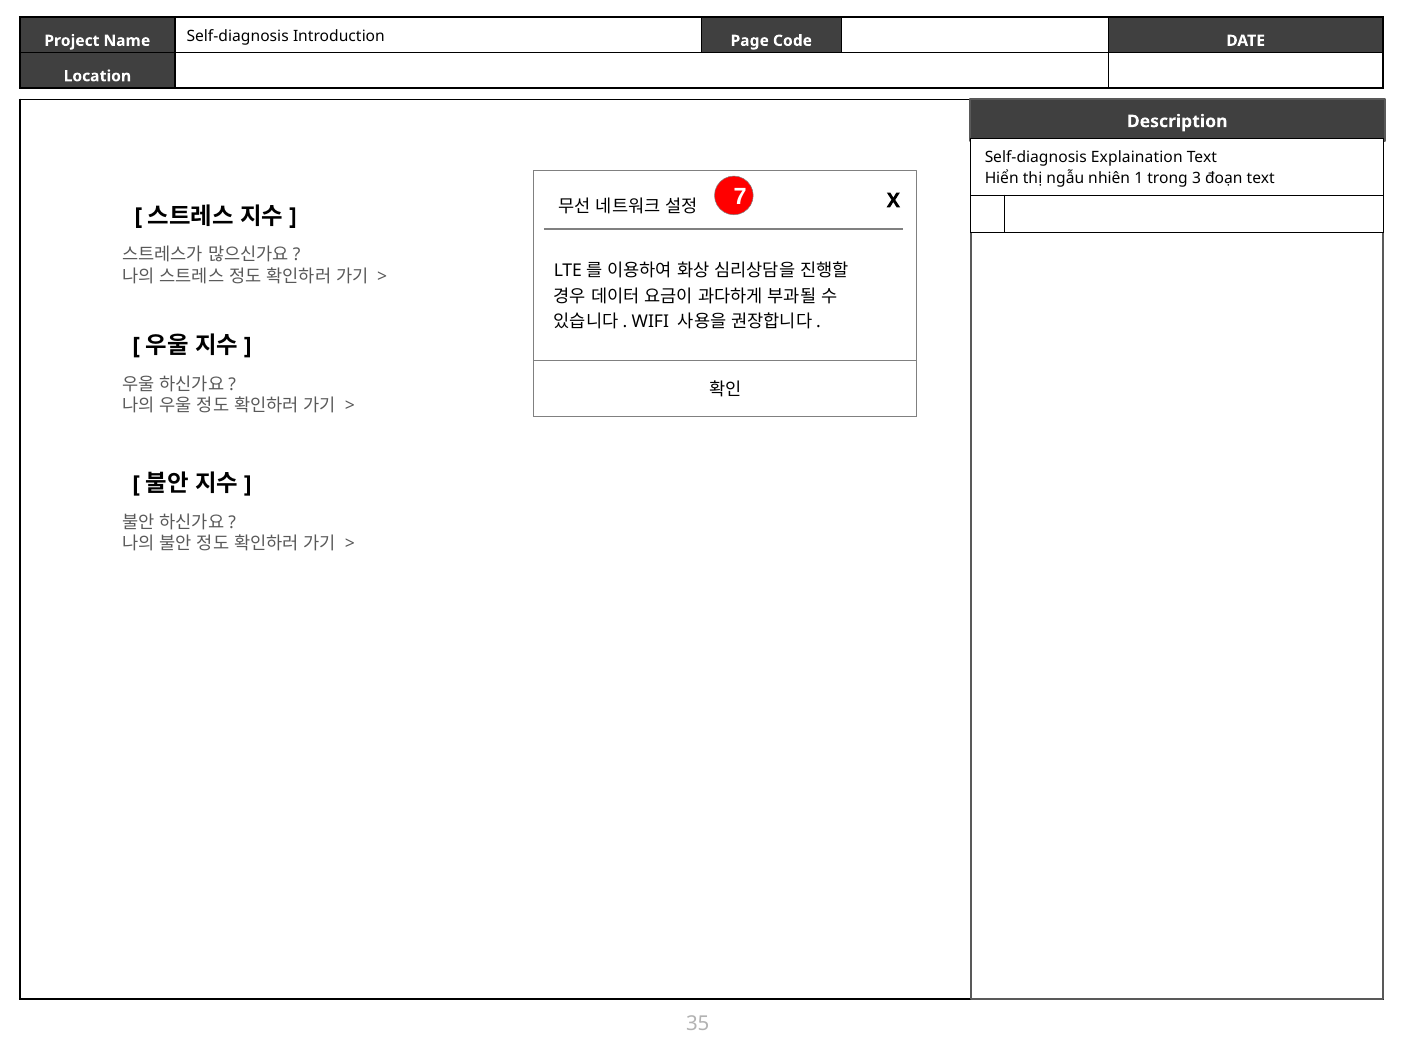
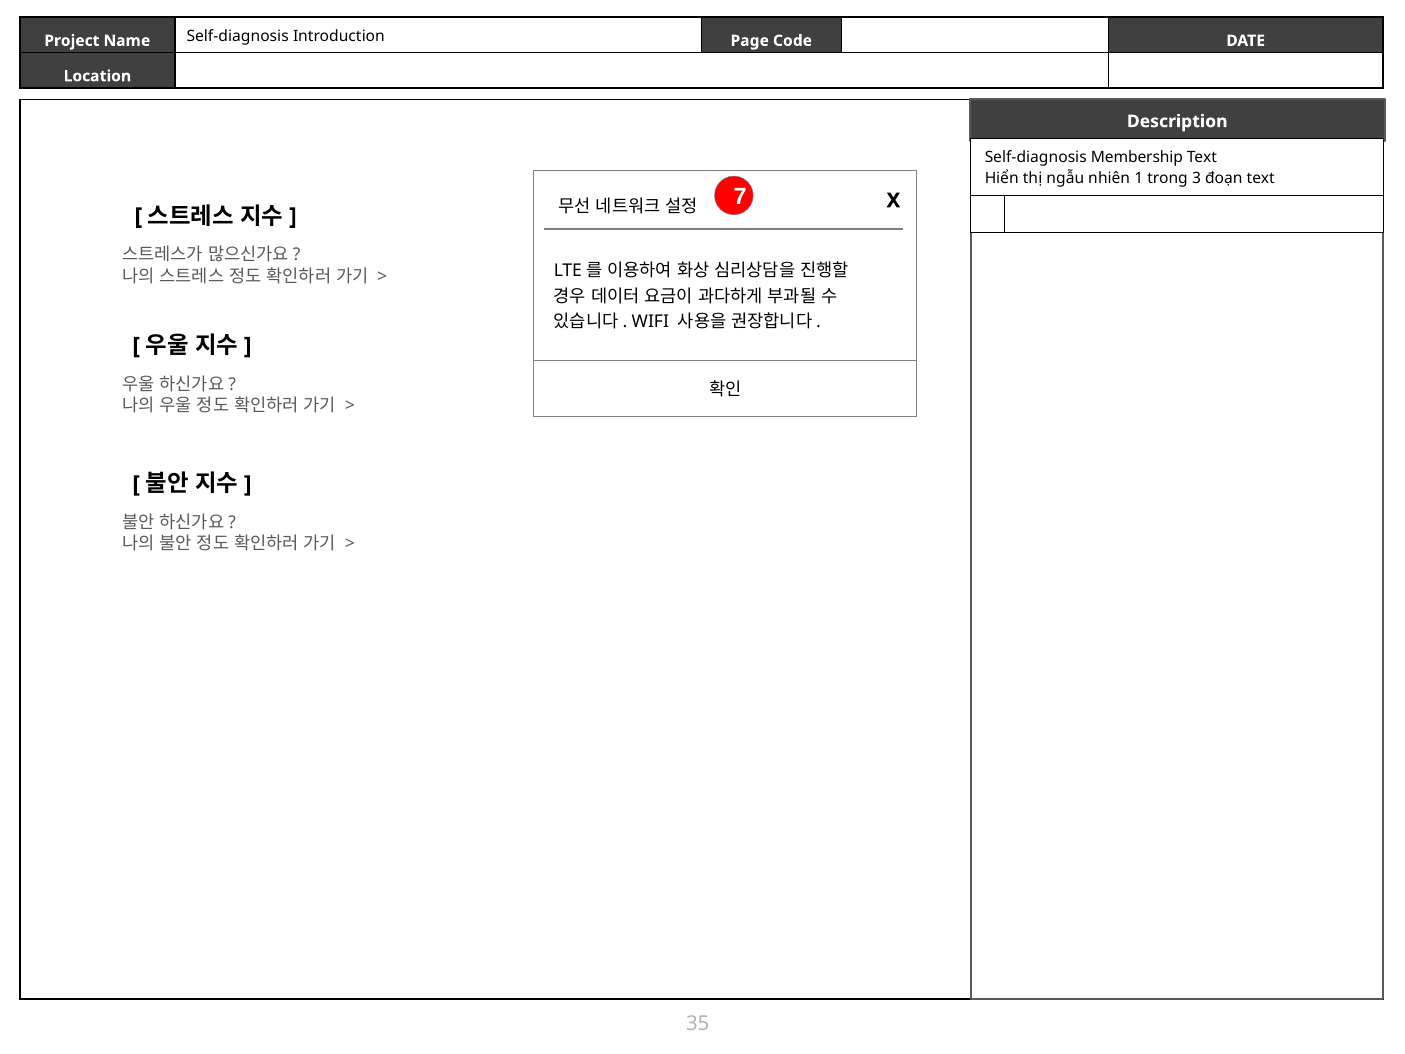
Explaination: Explaination -> Membership (1137, 157)
